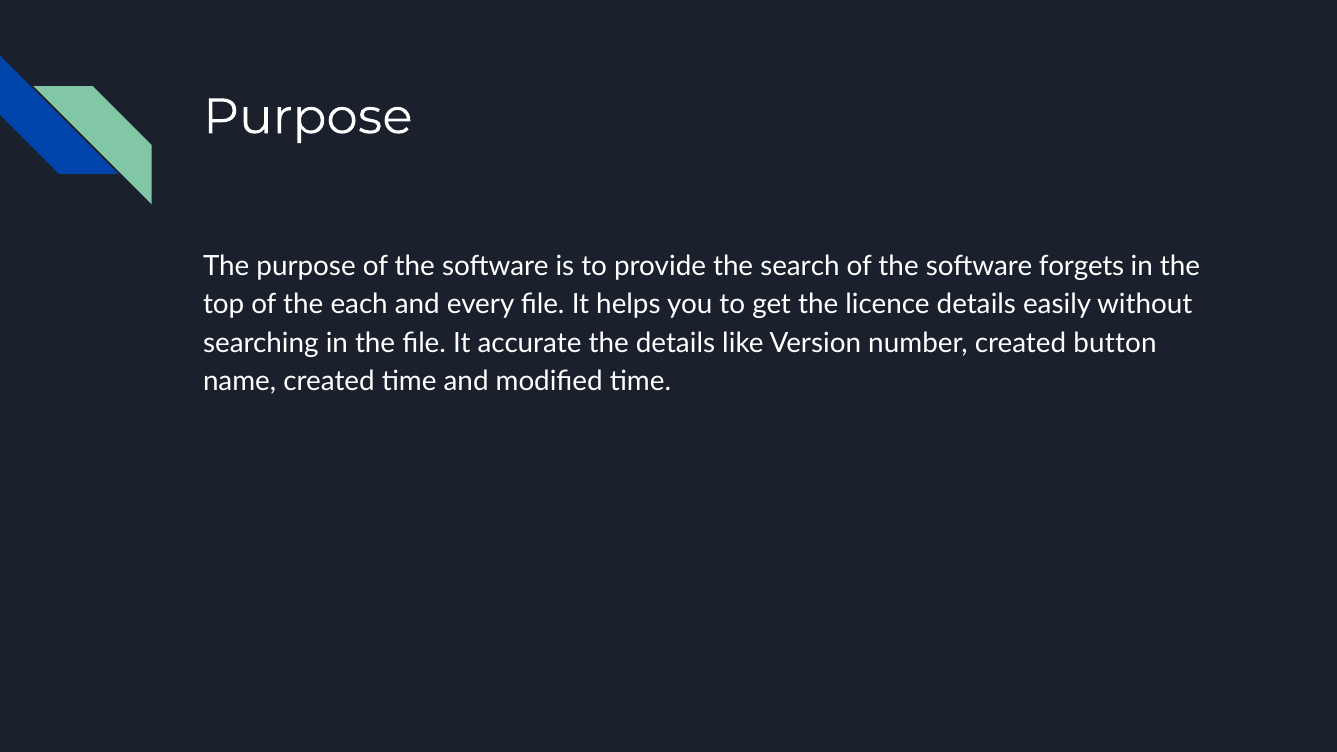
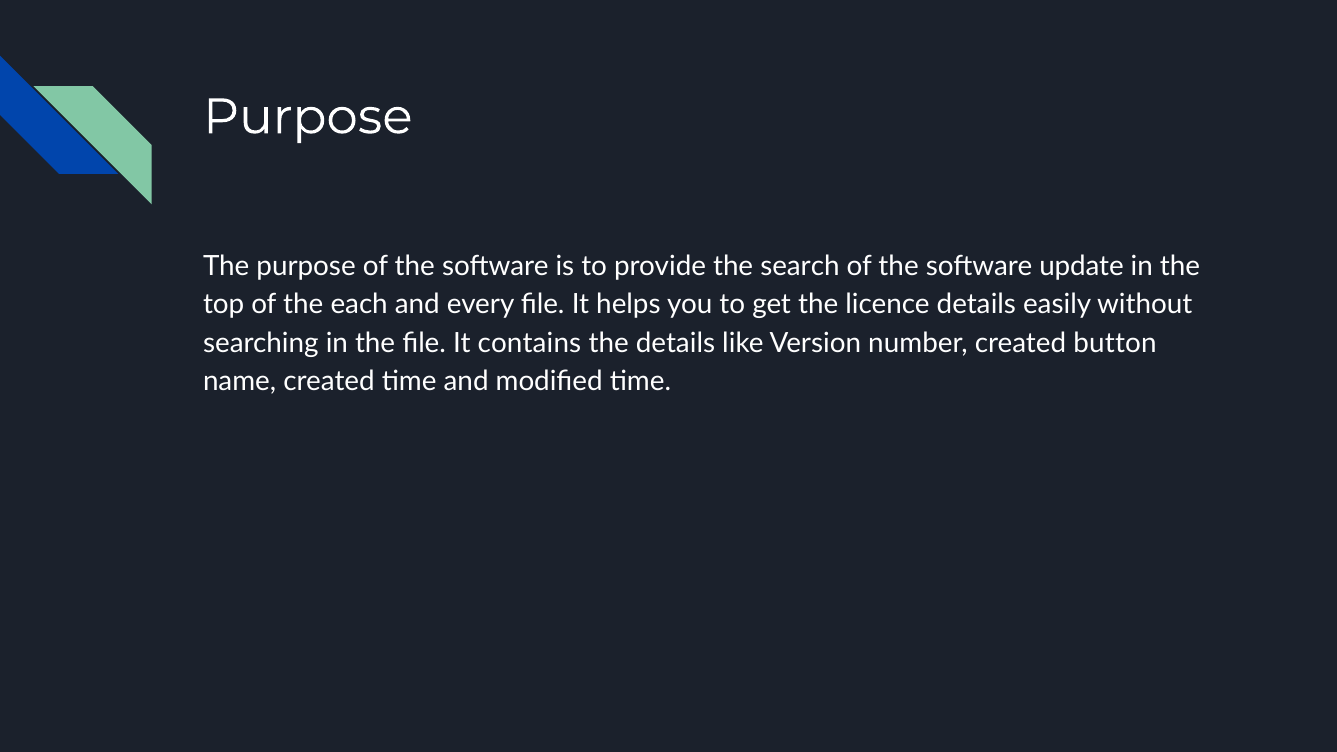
forgets: forgets -> update (1082, 266)
accurate: accurate -> contains (529, 343)
